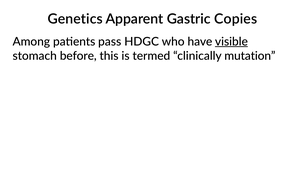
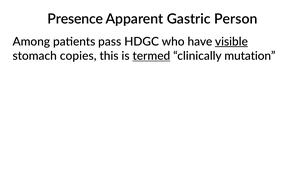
Genetics: Genetics -> Presence (75, 19)
Copies: Copies -> Person (236, 19)
before: before -> copies (78, 56)
termed underline: none -> present (151, 56)
